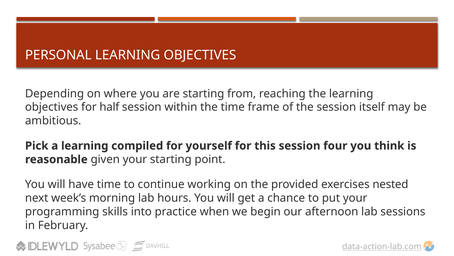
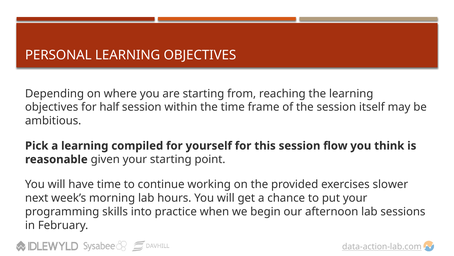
four: four -> flow (335, 145)
nested: nested -> slower (390, 184)
